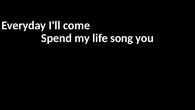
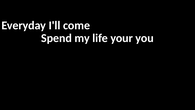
song: song -> your (122, 38)
